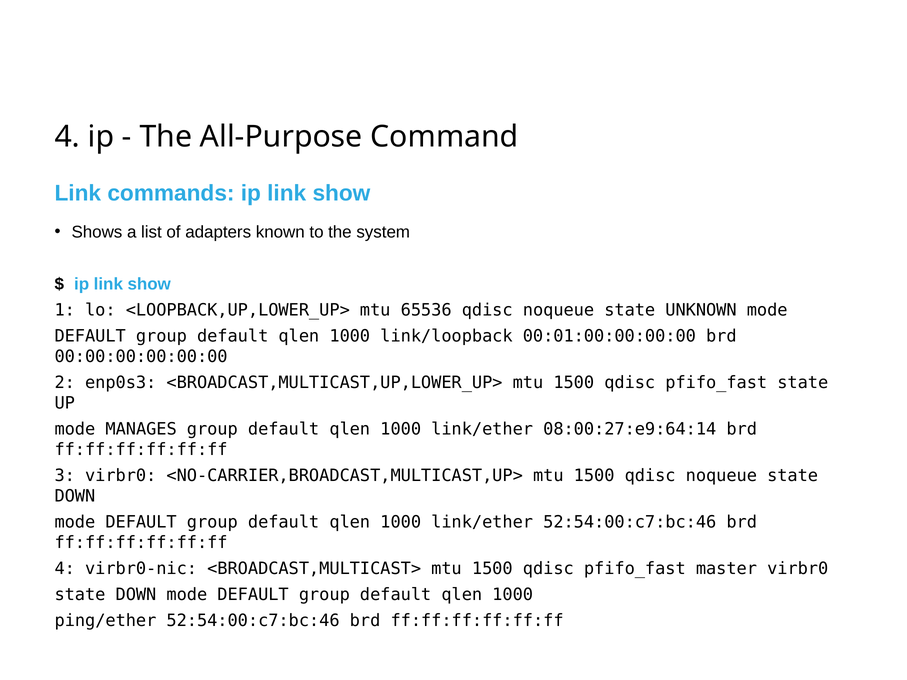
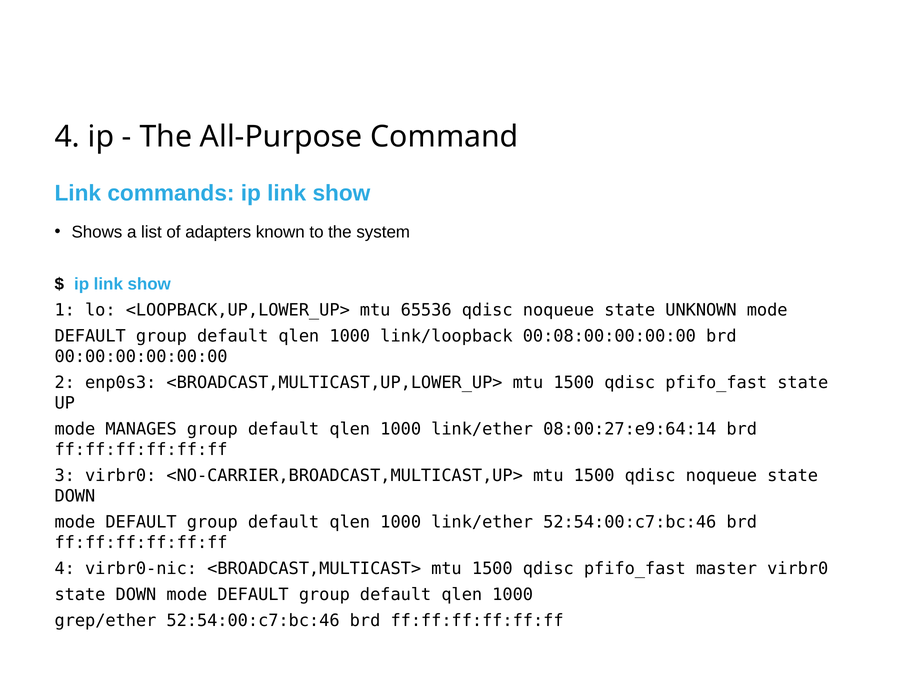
00:01:00:00:00:00: 00:01:00:00:00:00 -> 00:08:00:00:00:00 (609, 336)
ping/ether: ping/ether -> grep/ether (105, 621)
